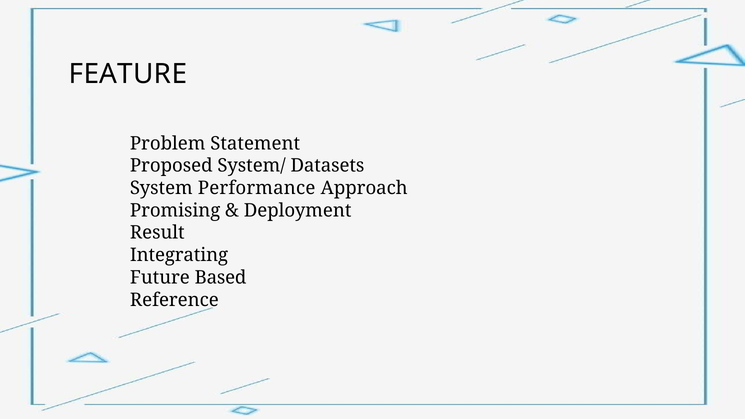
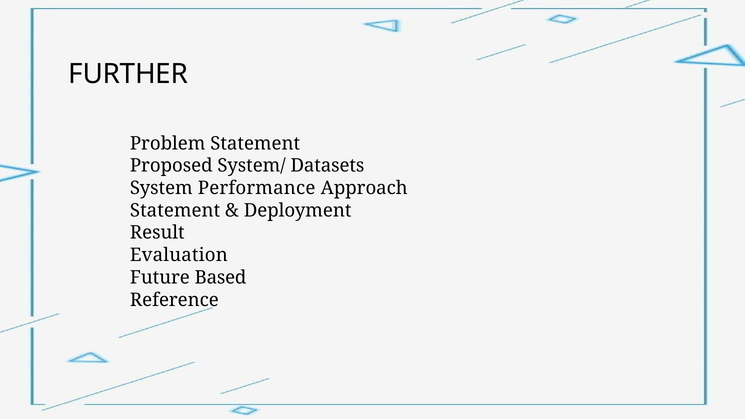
FEATURE: FEATURE -> FURTHER (128, 74)
Promising: Promising -> Statement (175, 211)
Integrating: Integrating -> Evaluation (179, 255)
